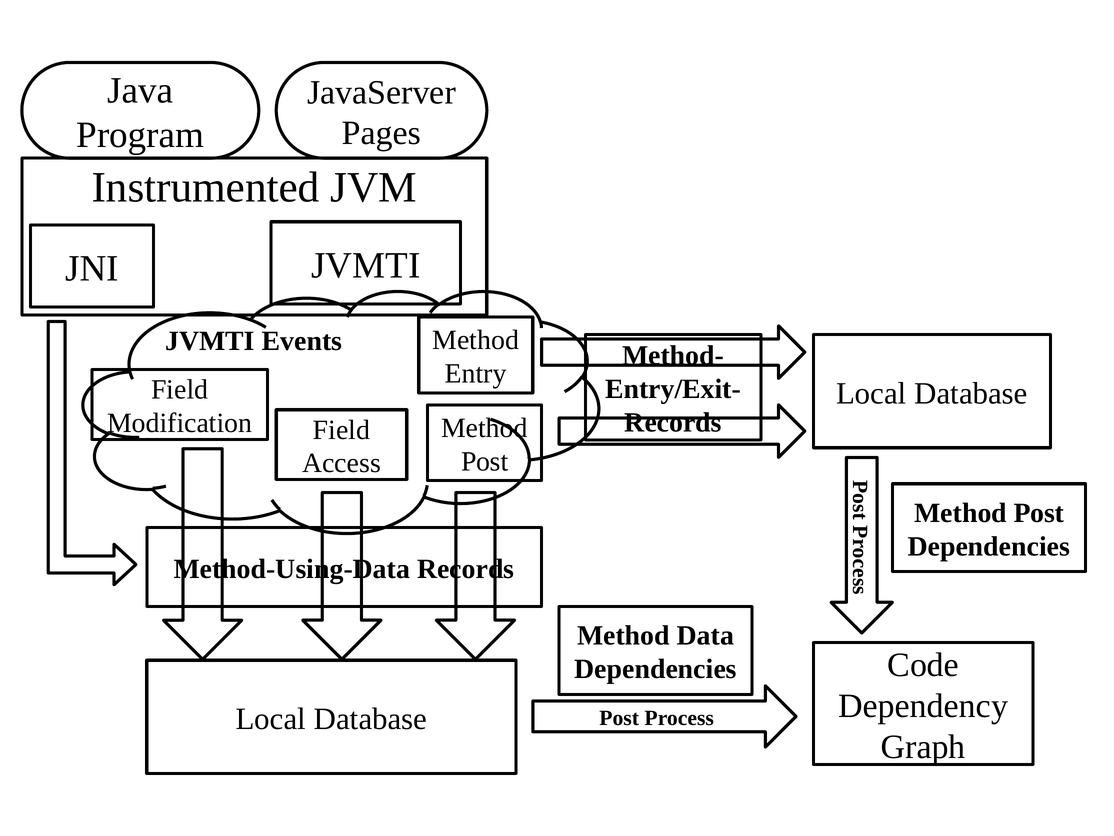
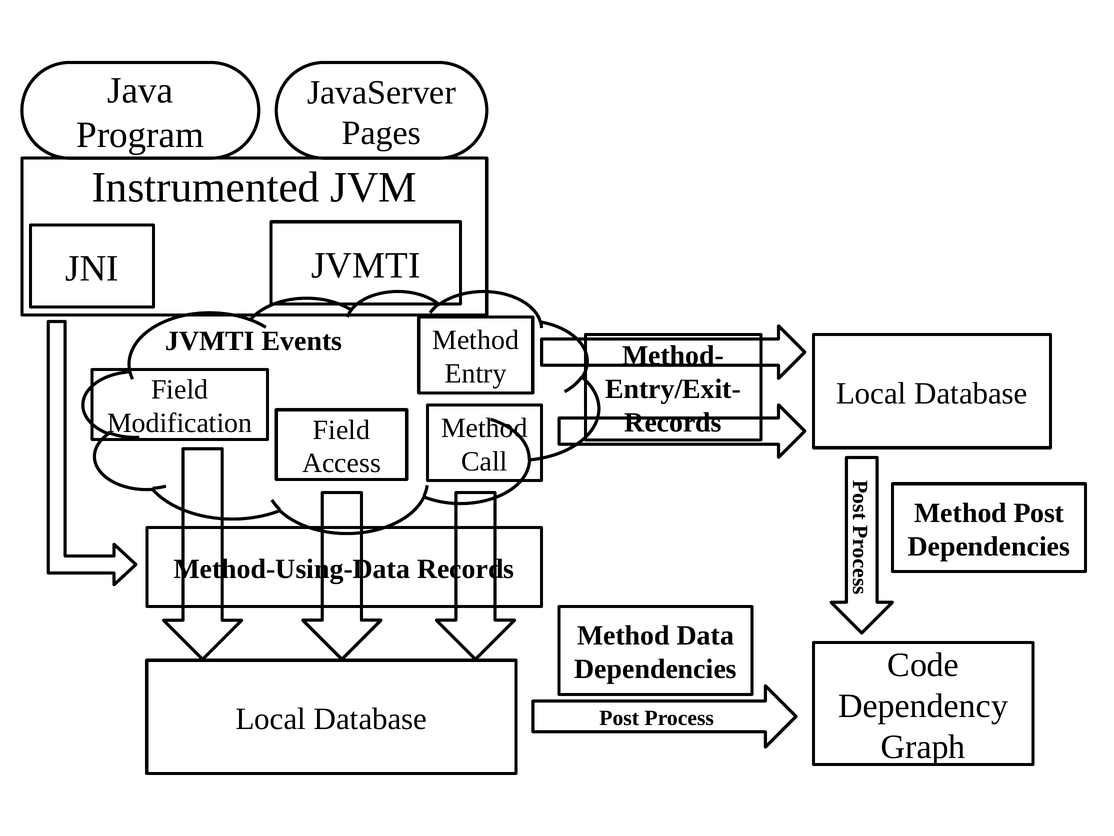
Post: Post -> Call (485, 461)
